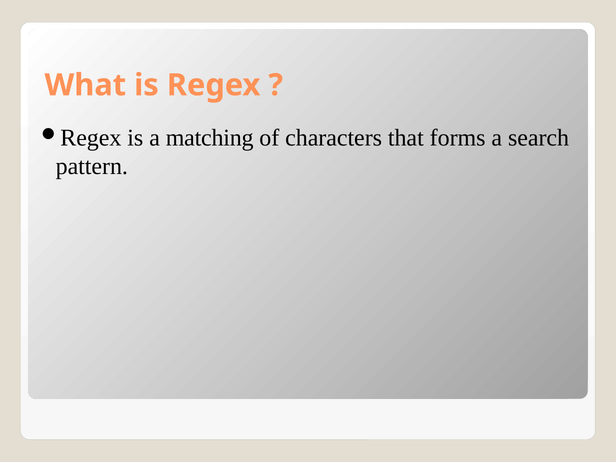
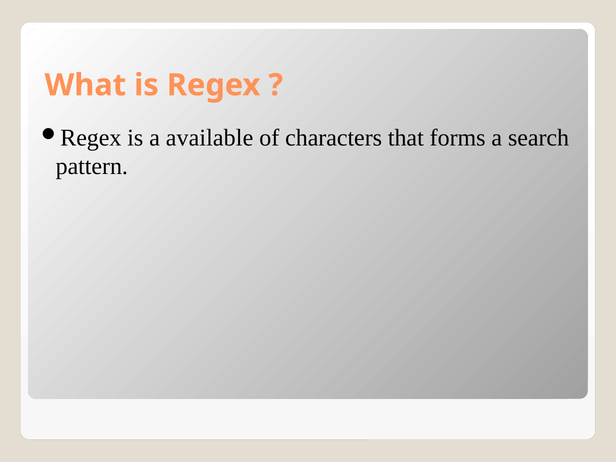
matching: matching -> available (210, 138)
